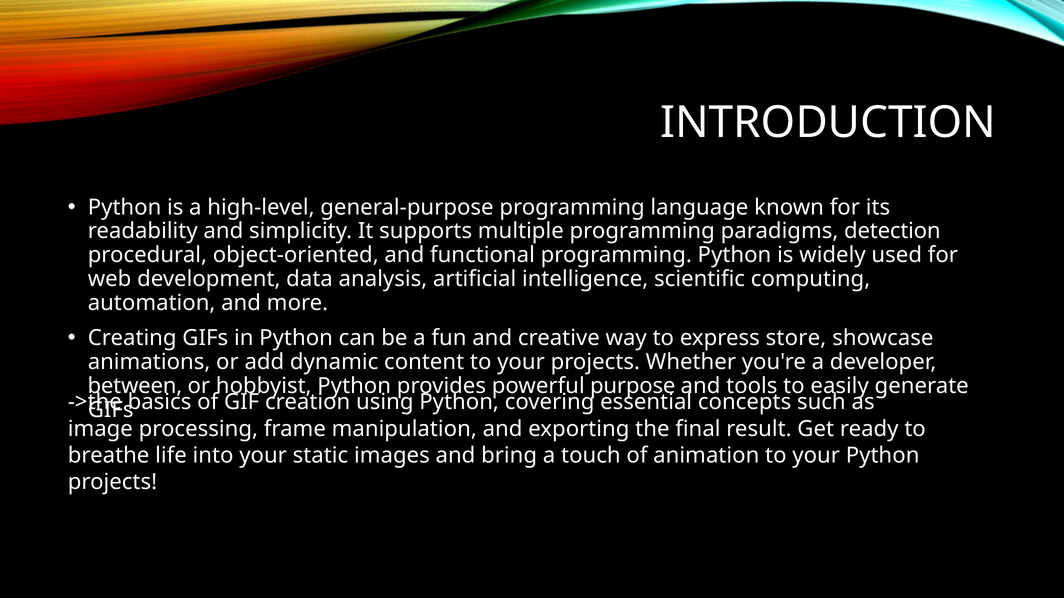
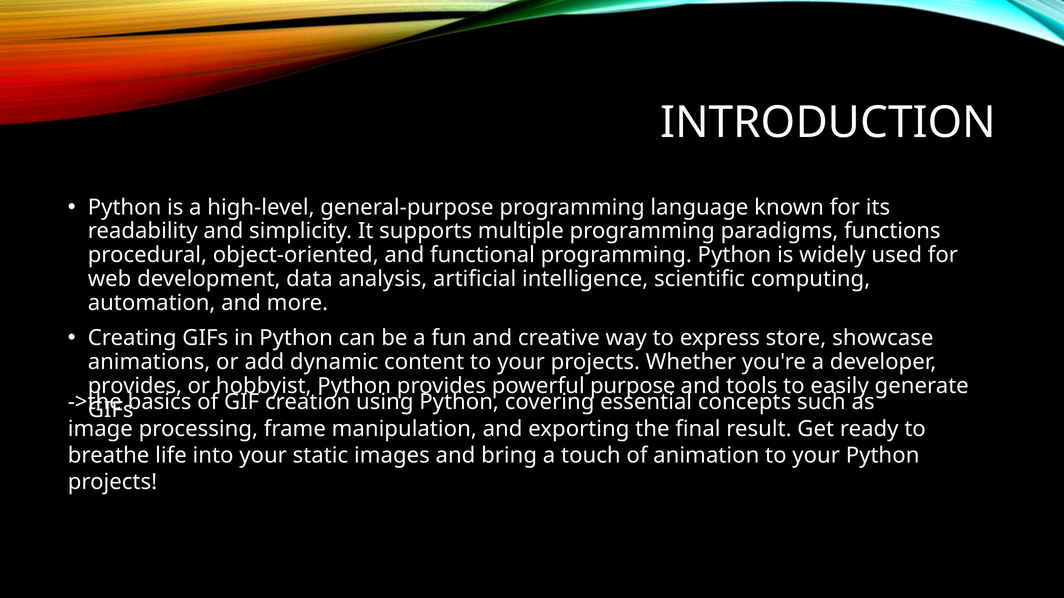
detection: detection -> functions (892, 231)
between: between -> provides (135, 386)
